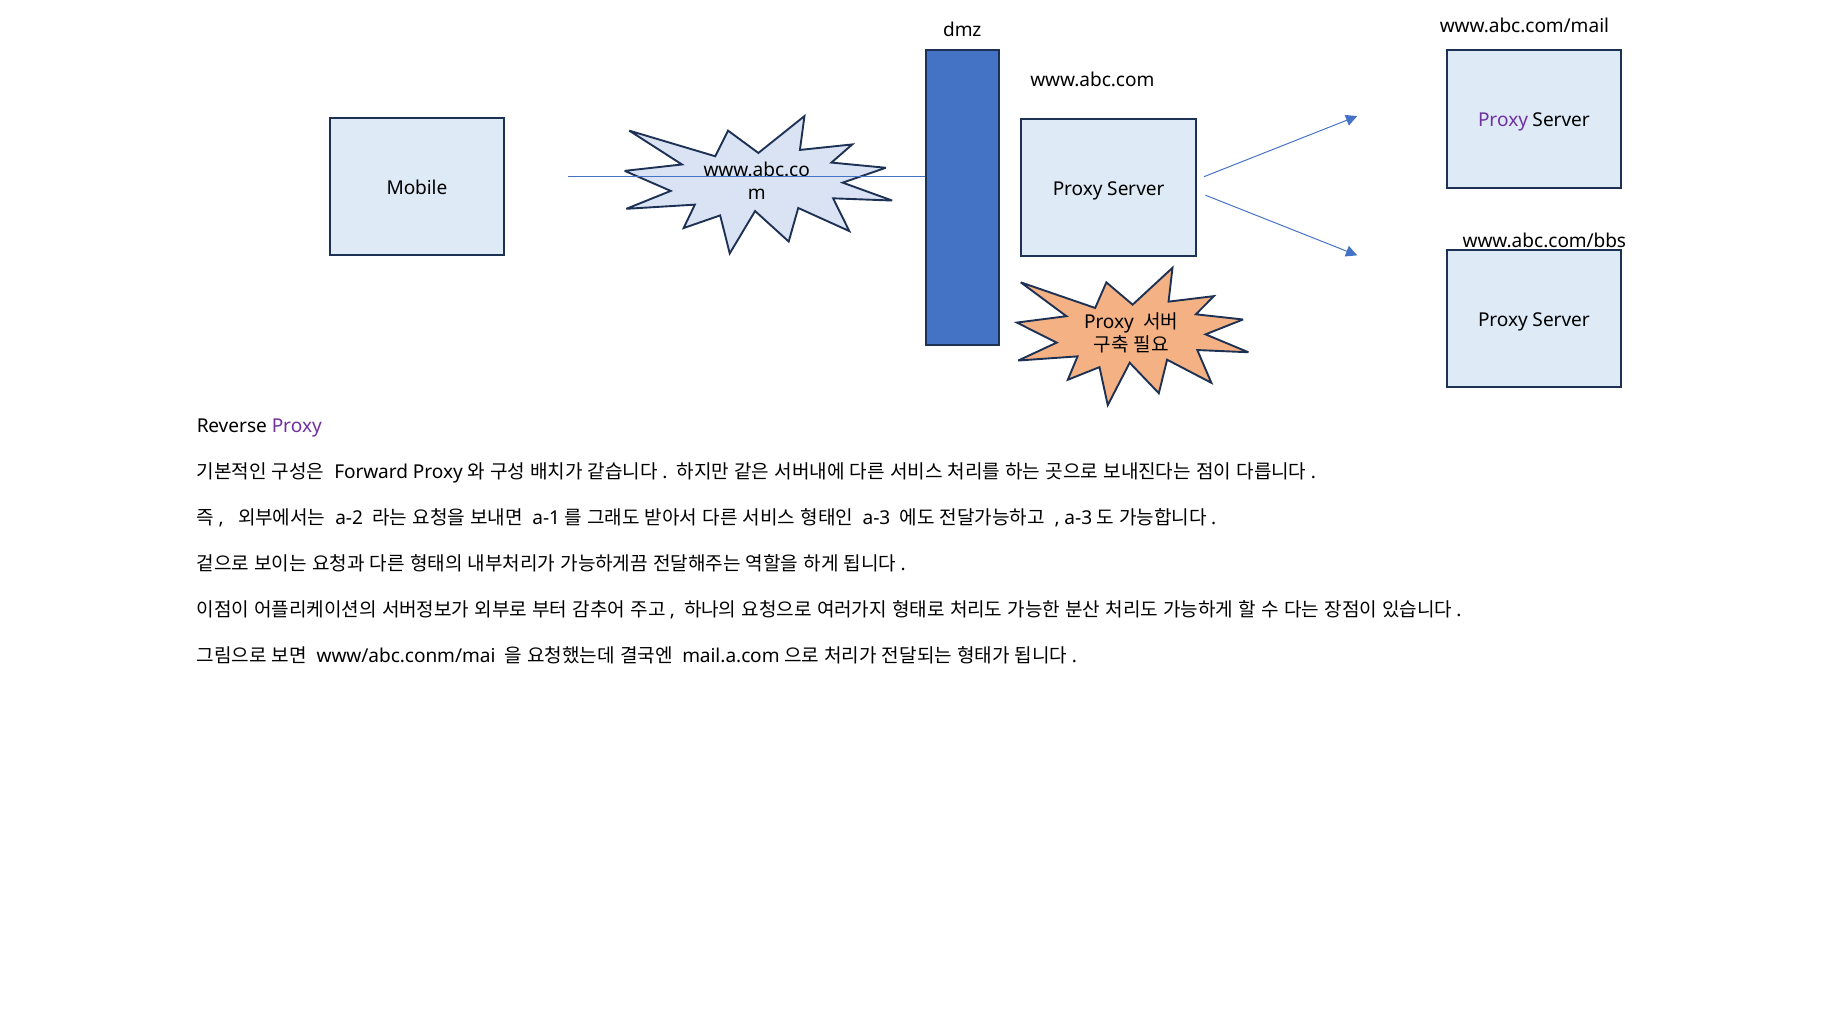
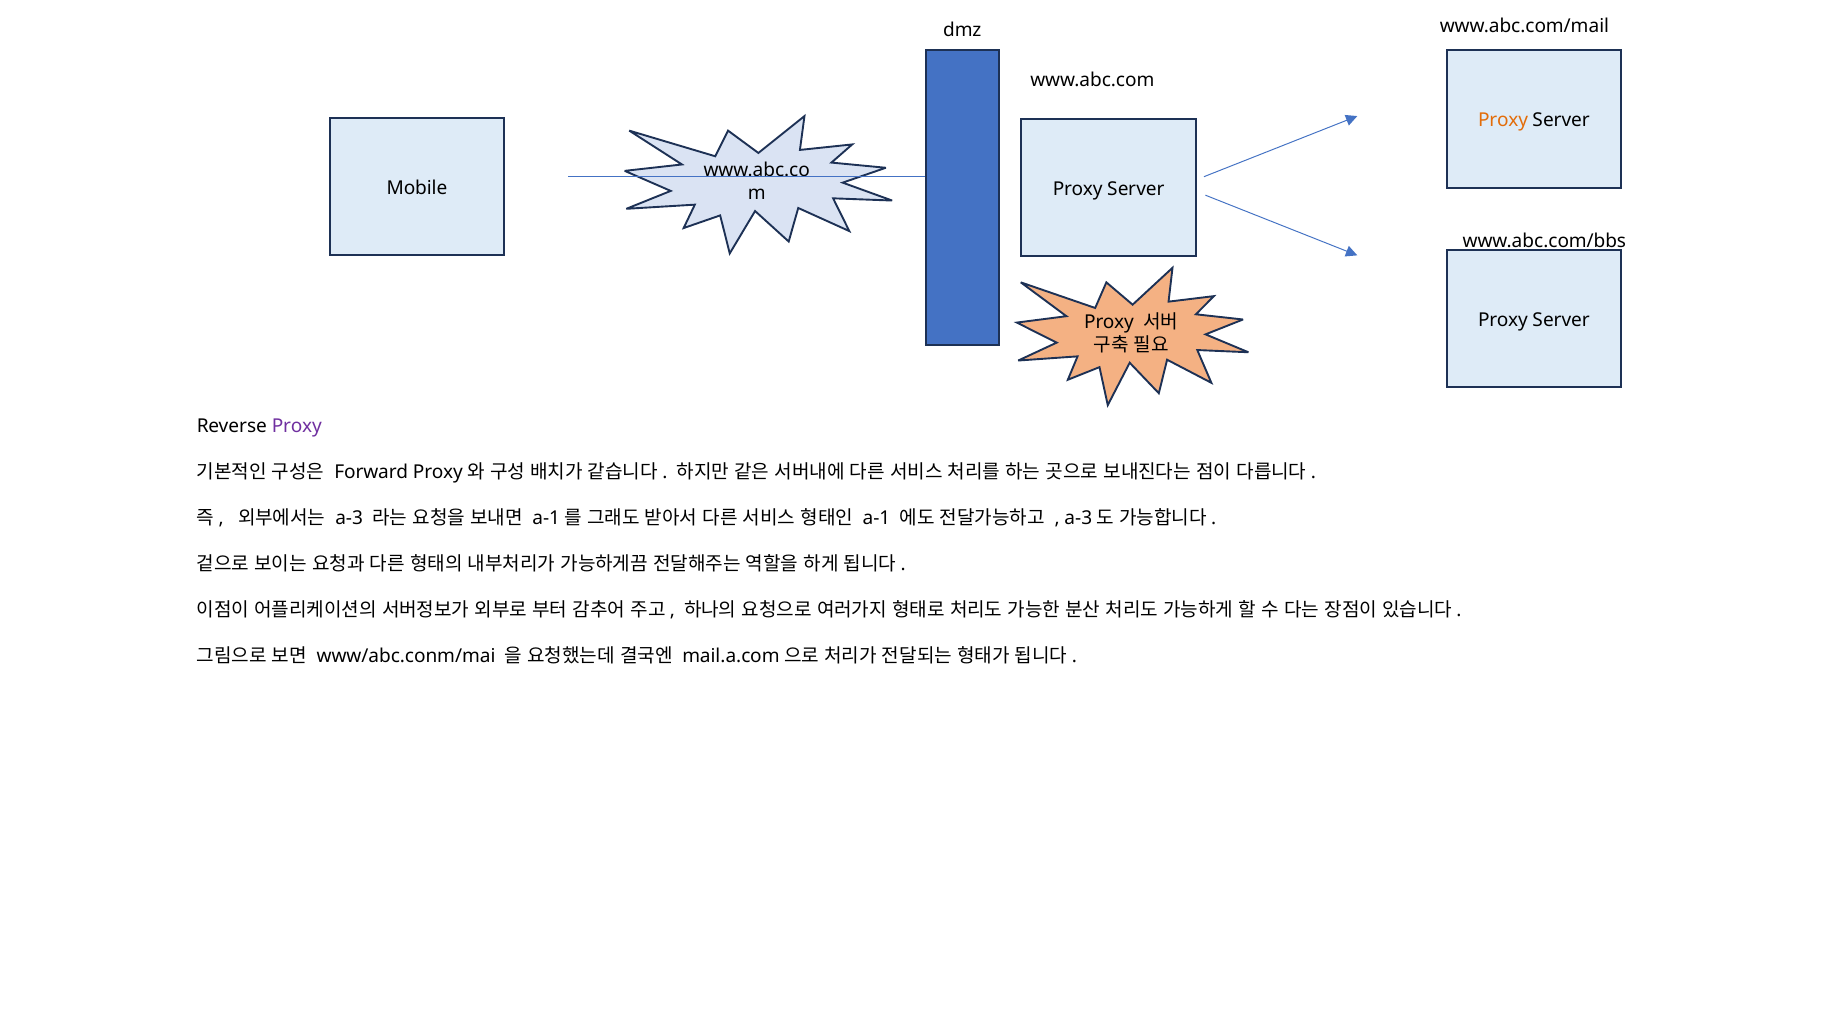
Proxy colour: purple -> orange (1503, 120)
a-2: a-2 -> a-3 (349, 518)
a-3: a-3 -> a-1 (877, 518)
